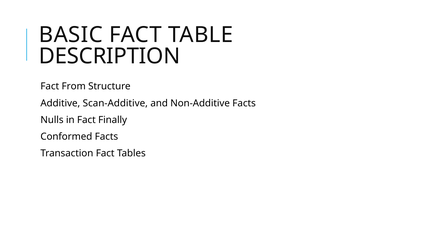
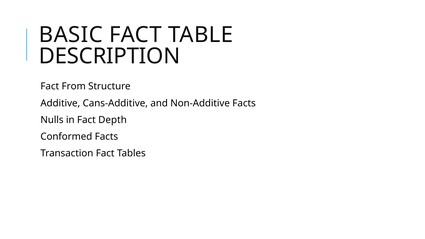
Scan-Additive: Scan-Additive -> Cans-Additive (115, 103)
Finally: Finally -> Depth (113, 120)
